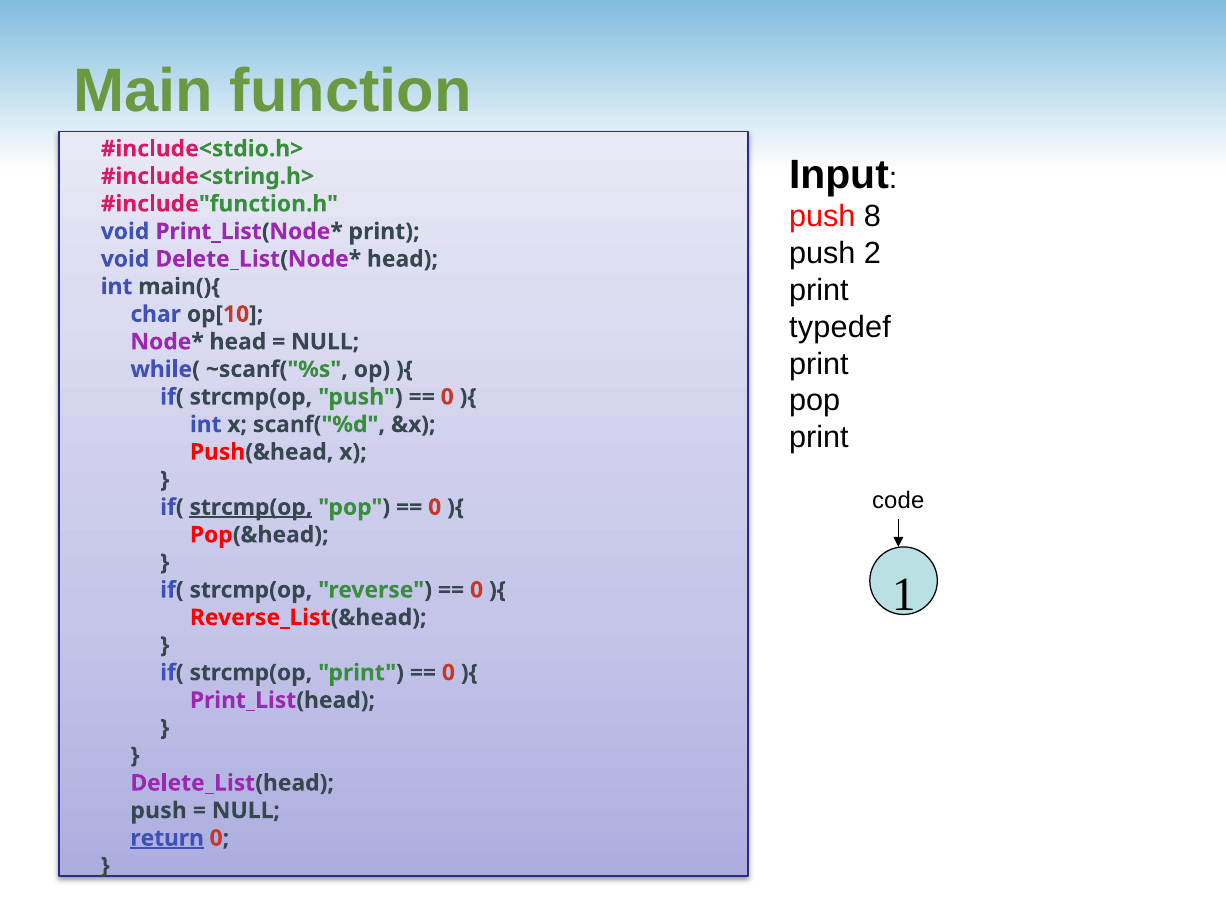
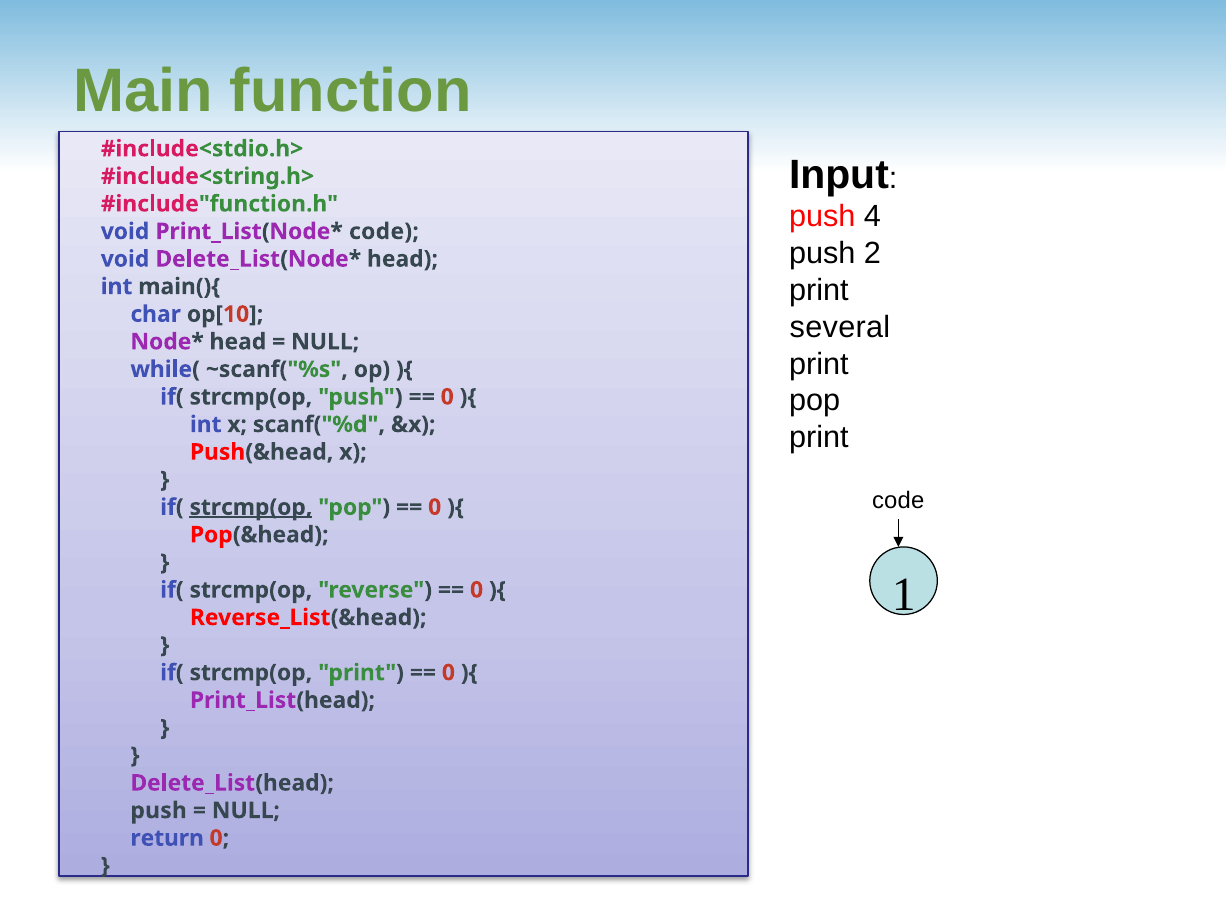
8: 8 -> 4 (872, 217)
print: print -> code (384, 231)
typedef: typedef -> several (840, 327)
return underline: present -> none (167, 838)
